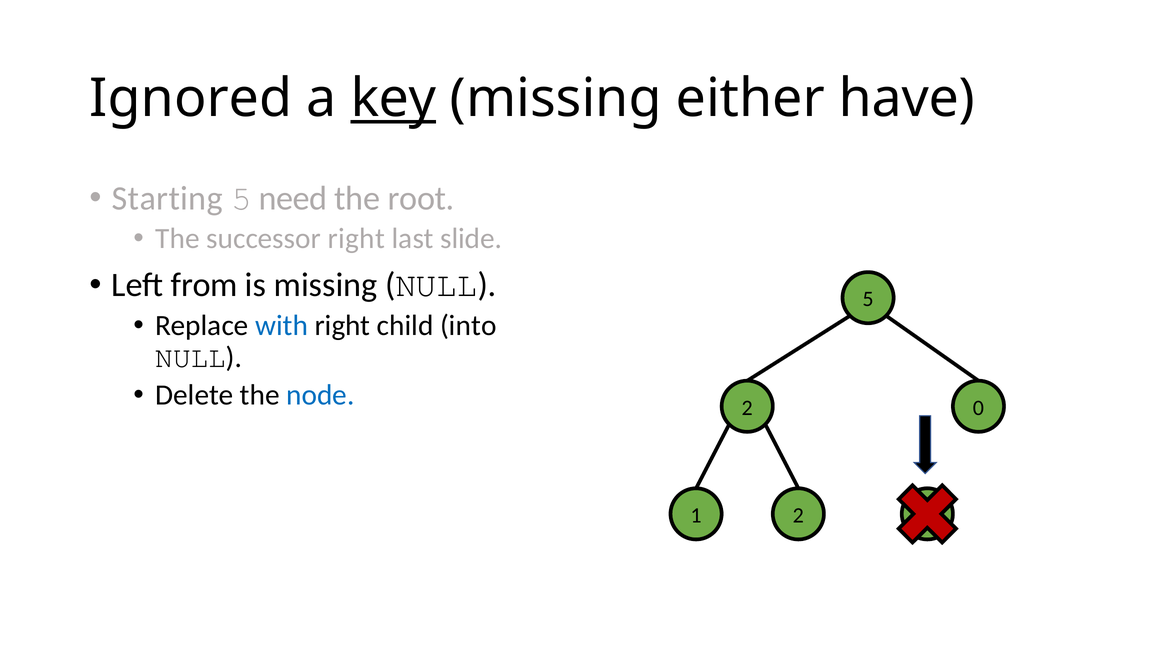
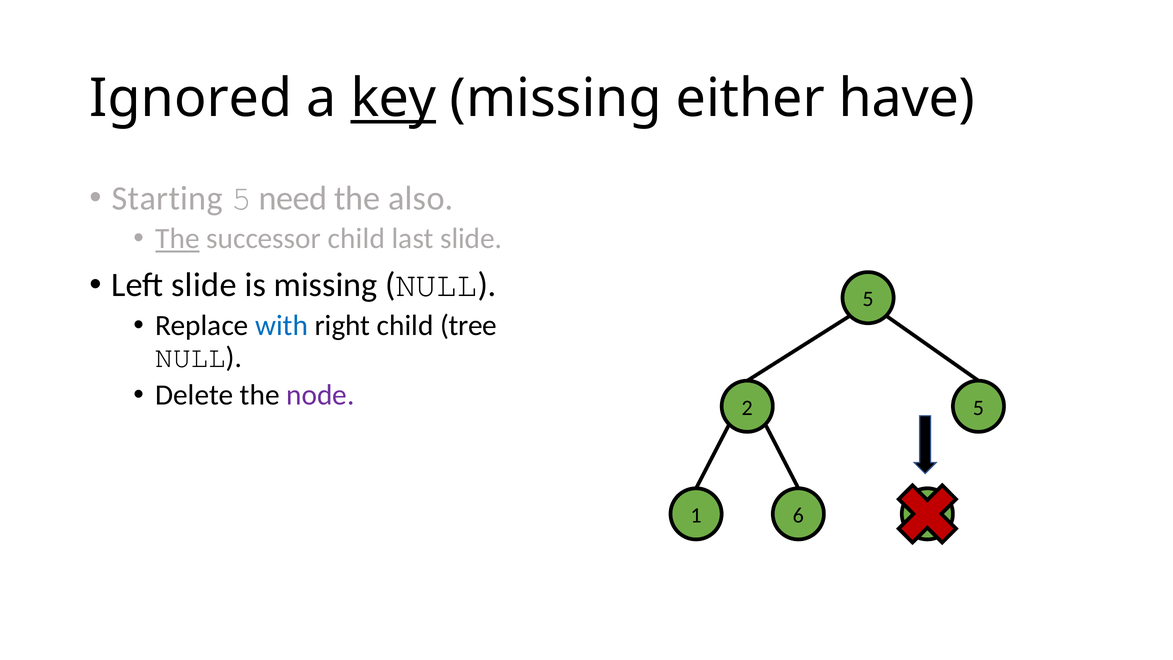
root: root -> also (421, 198)
The underline: none -> present (178, 239)
successor right: right -> child (356, 239)
Left from: from -> slide (204, 285)
into: into -> tree (468, 326)
node colour: blue -> purple (320, 395)
2 0: 0 -> 5 (978, 408)
1 2: 2 -> 6 (798, 515)
